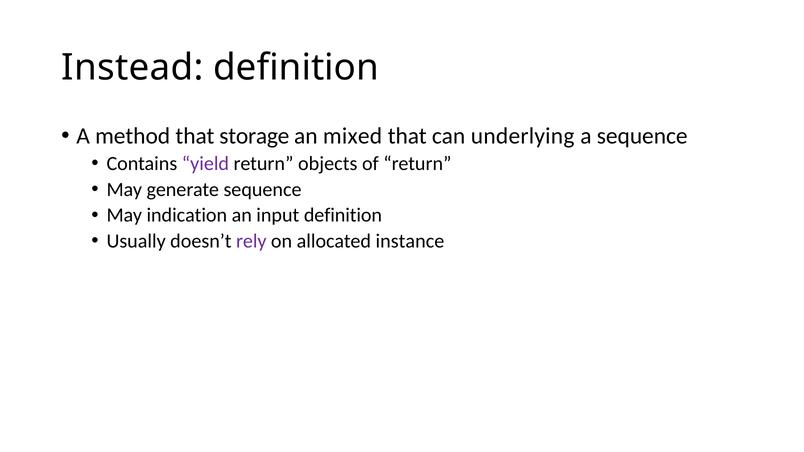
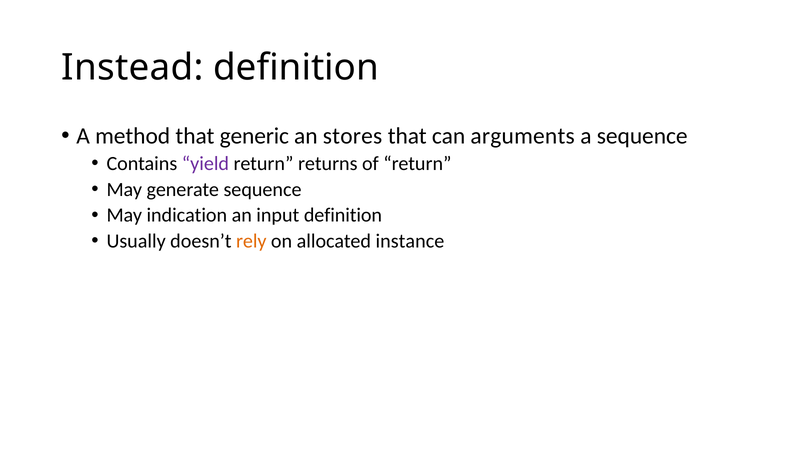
storage: storage -> generic (254, 136)
mixed: mixed -> stores (353, 136)
underlying: underlying -> arguments (523, 136)
objects: objects -> returns (328, 164)
rely colour: purple -> orange (251, 241)
